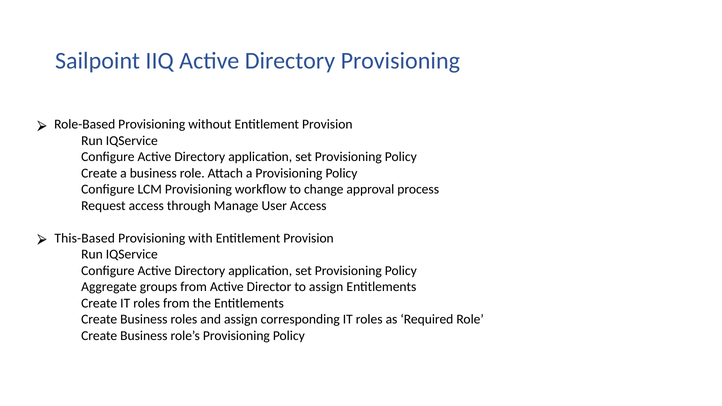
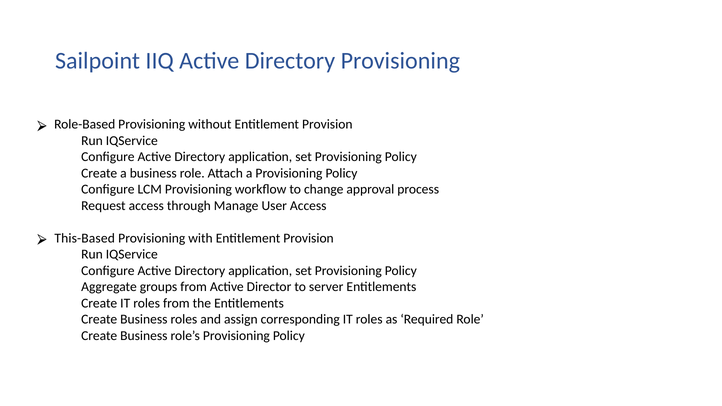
to assign: assign -> server (326, 287)
